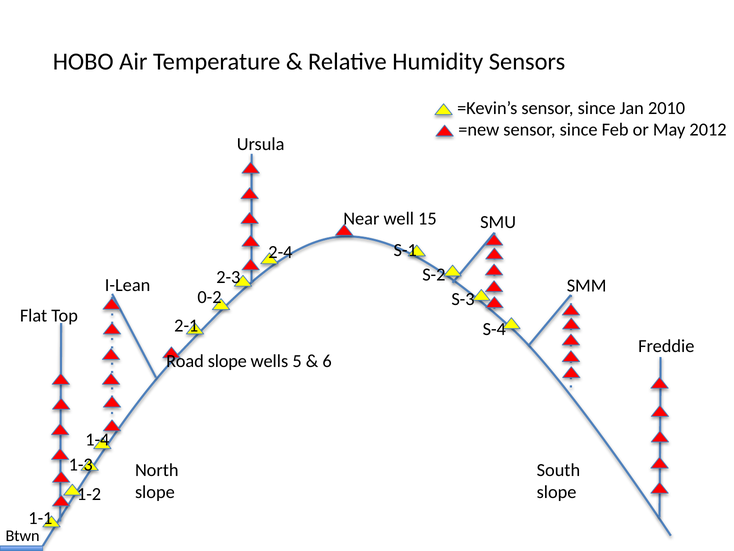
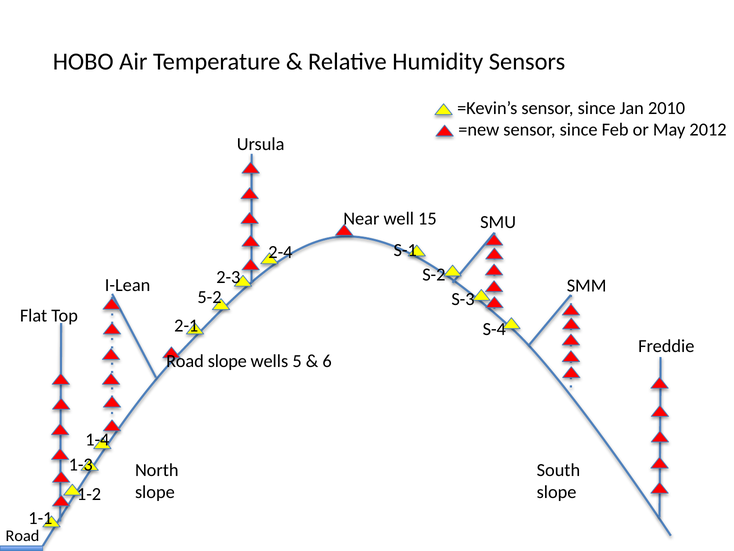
0-2: 0-2 -> 5-2 (210, 297)
Btwn: Btwn -> Road (22, 535)
